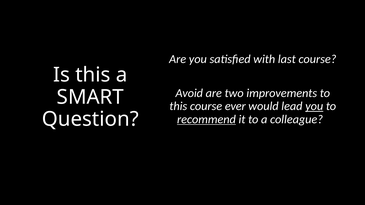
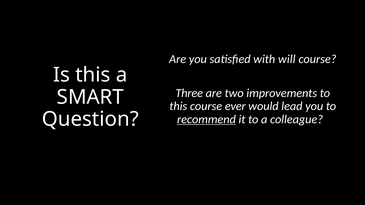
last: last -> will (287, 59)
Avoid: Avoid -> Three (189, 93)
you underline: present -> none (314, 106)
